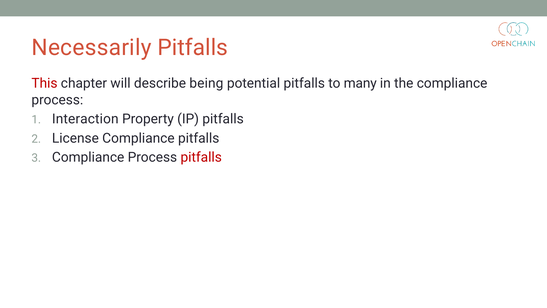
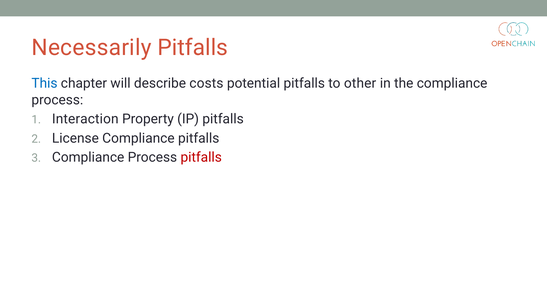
This colour: red -> blue (44, 83)
being: being -> costs (206, 83)
many: many -> other (360, 83)
